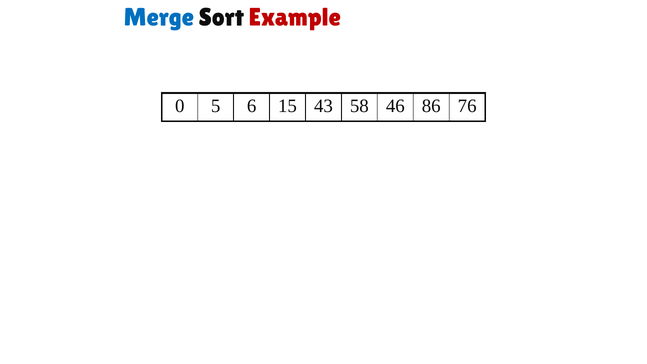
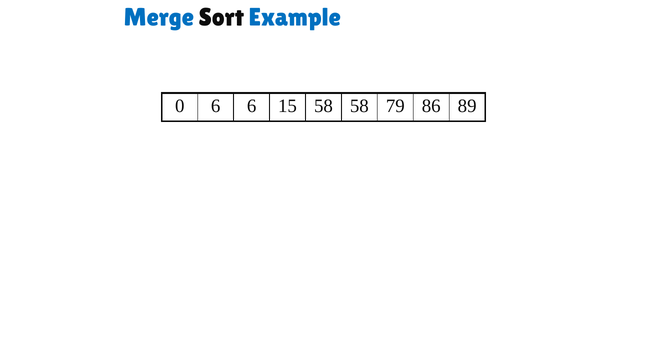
Example colour: red -> blue (295, 17)
0 5: 5 -> 6 (216, 106)
15 43: 43 -> 58 (323, 106)
46: 46 -> 79 (395, 106)
76: 76 -> 89 (467, 106)
